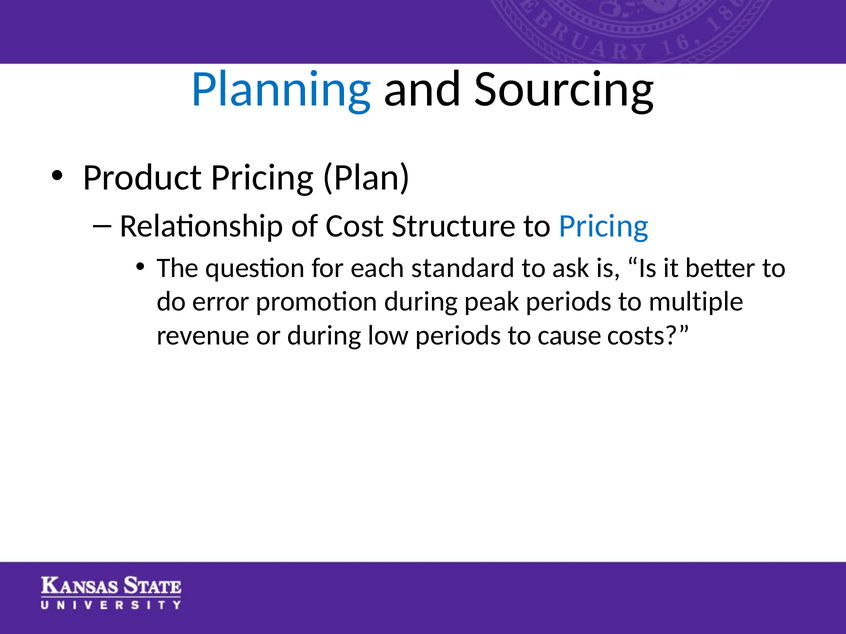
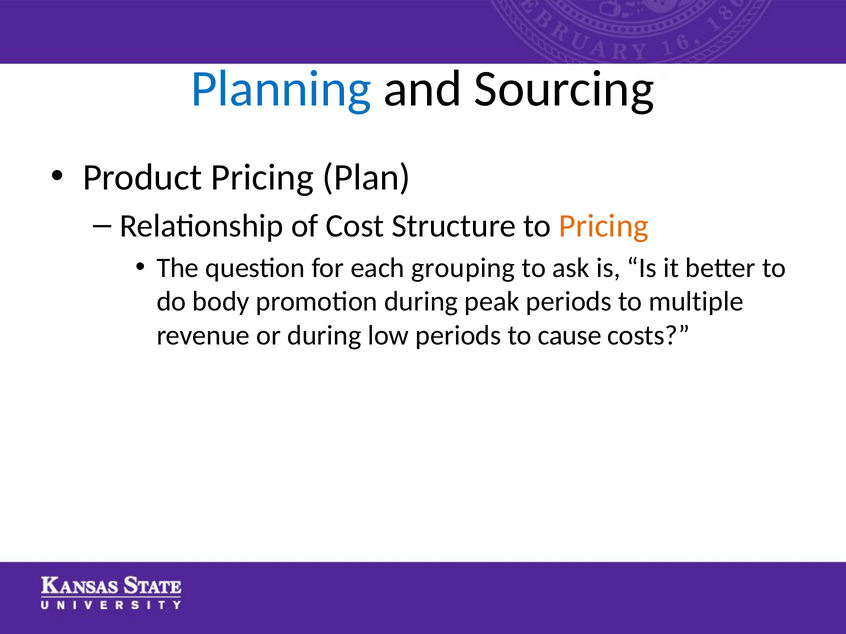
Pricing colour: blue -> orange (604, 226)
standard: standard -> grouping (463, 268)
error: error -> body (221, 302)
